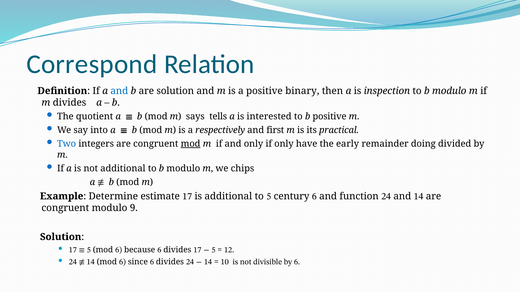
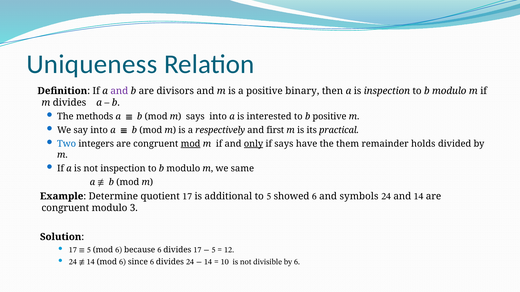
Correspond: Correspond -> Uniqueness (92, 64)
and colour: blue -> purple (119, 91)
are solution: solution -> divisors (175, 91)
quotient: quotient -> methods (95, 117)
says tells: tells -> into (218, 117)
only underline: none -> present (254, 144)
if only: only -> says (284, 144)
early: early -> them (348, 144)
doing: doing -> holds (423, 144)
not additional: additional -> inspection (123, 169)
chips: chips -> same (242, 169)
estimate: estimate -> quotient (160, 197)
century: century -> showed (292, 197)
function: function -> symbols (359, 197)
9: 9 -> 3 (134, 208)
